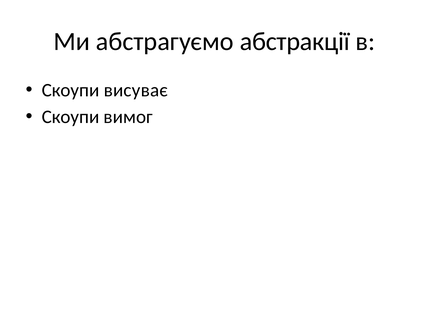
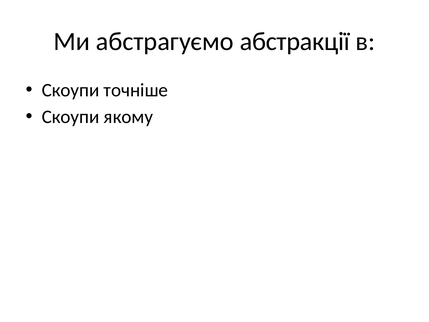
висуває: висуває -> точніше (136, 90)
вимог: вимог -> якому (128, 117)
